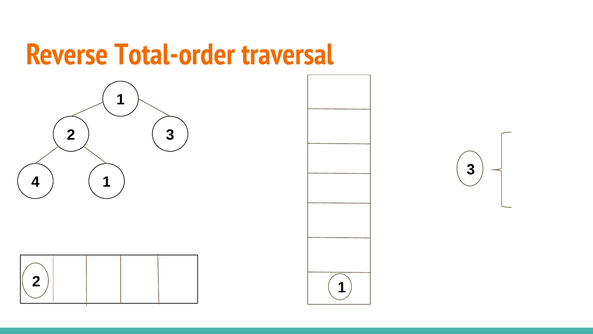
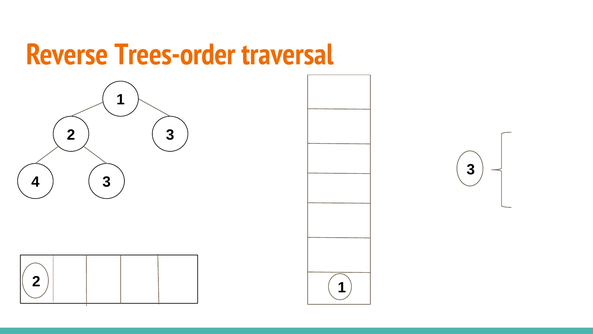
Total-order: Total-order -> Trees-order (175, 55)
4 1: 1 -> 3 (107, 182)
